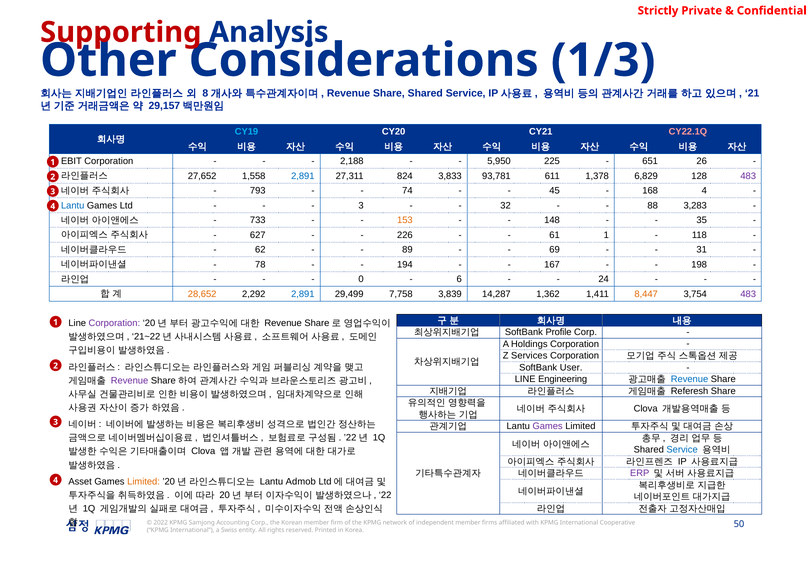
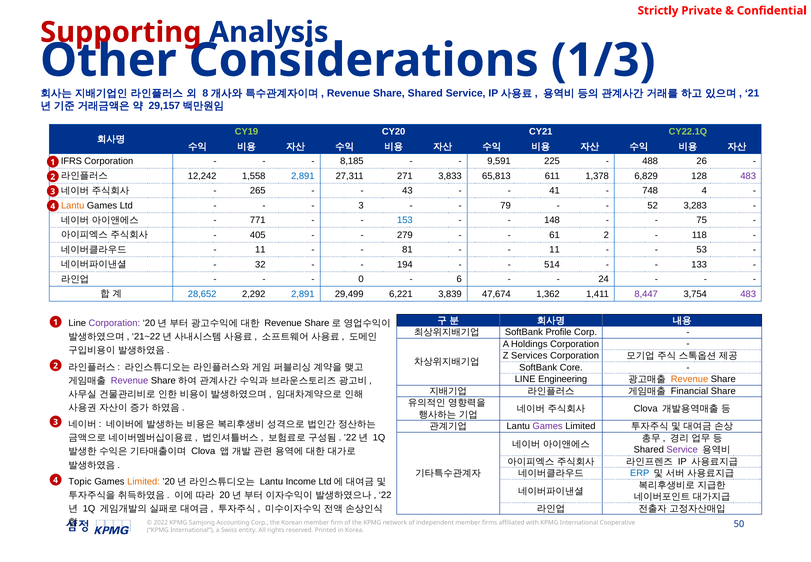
CY19 colour: light blue -> light green (246, 132)
CY22.1Q colour: pink -> light green (688, 132)
EBIT: EBIT -> IFRS (71, 161)
2,188: 2,188 -> 8,185 (352, 161)
5,950: 5,950 -> 9,591 (499, 161)
651: 651 -> 488 (650, 161)
27,652: 27,652 -> 12,242 (202, 176)
824: 824 -> 271 (405, 176)
93,781: 93,781 -> 65,813 (496, 176)
793: 793 -> 265 (258, 191)
74: 74 -> 43 (407, 191)
45: 45 -> 41 (555, 191)
168: 168 -> 748 (650, 191)
Lantu colour: blue -> orange (73, 205)
32: 32 -> 79 (506, 205)
88: 88 -> 52 (653, 205)
733: 733 -> 771 (258, 220)
153 colour: orange -> blue (405, 220)
35: 35 -> 75 (702, 220)
627: 627 -> 405 (258, 235)
226: 226 -> 279 (405, 235)
61 1: 1 -> 2 (606, 235)
62: 62 -> 11 (260, 249)
89: 89 -> 81 (407, 249)
69: 69 -> 11 (555, 249)
31: 31 -> 53 (702, 249)
78: 78 -> 32 (260, 264)
167: 167 -> 514 (552, 264)
198: 198 -> 133 (699, 264)
28,652 colour: orange -> blue (202, 294)
7,758: 7,758 -> 6,221 (401, 294)
14,287: 14,287 -> 47,674 (496, 294)
8,447 colour: orange -> purple (646, 294)
User: User -> Core (571, 367)
Revenue colour: blue -> orange (690, 379)
Referesh: Referesh -> Financial (690, 391)
Service colour: blue -> purple (682, 449)
ERP colour: purple -> blue (640, 473)
Asset: Asset -> Topic (80, 481)
Admob: Admob -> Income (301, 481)
